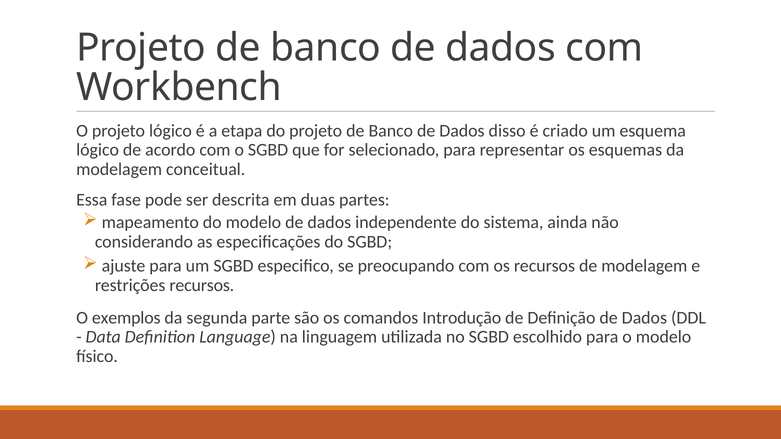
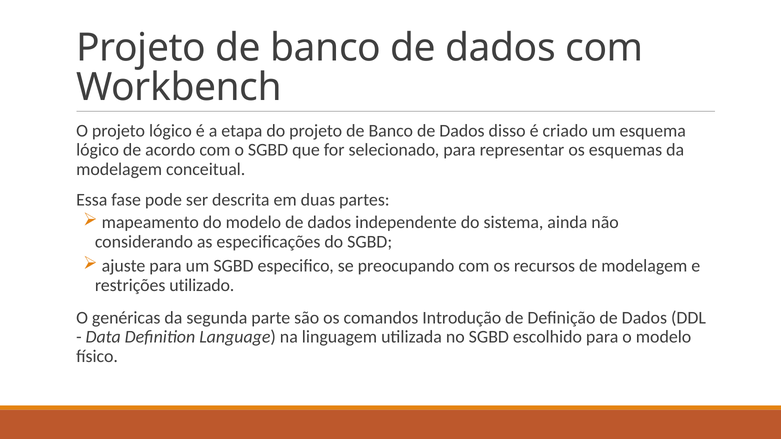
restrições recursos: recursos -> utilizado (202, 286)
exemplos: exemplos -> genéricas (126, 318)
